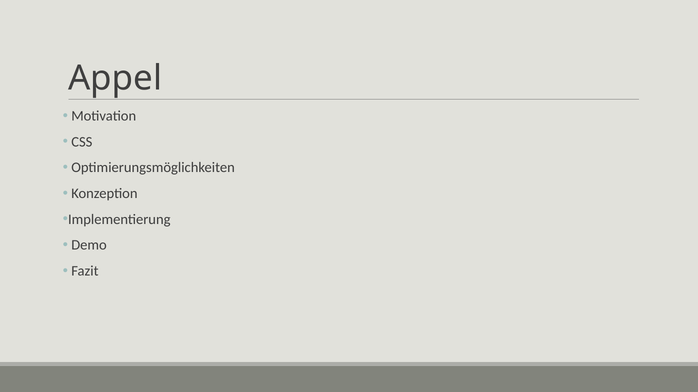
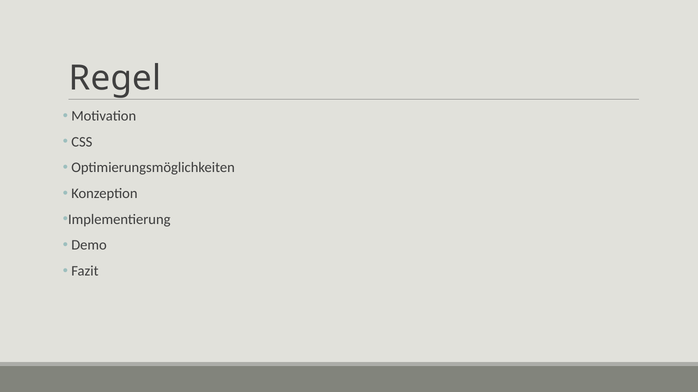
Appel: Appel -> Regel (115, 78)
